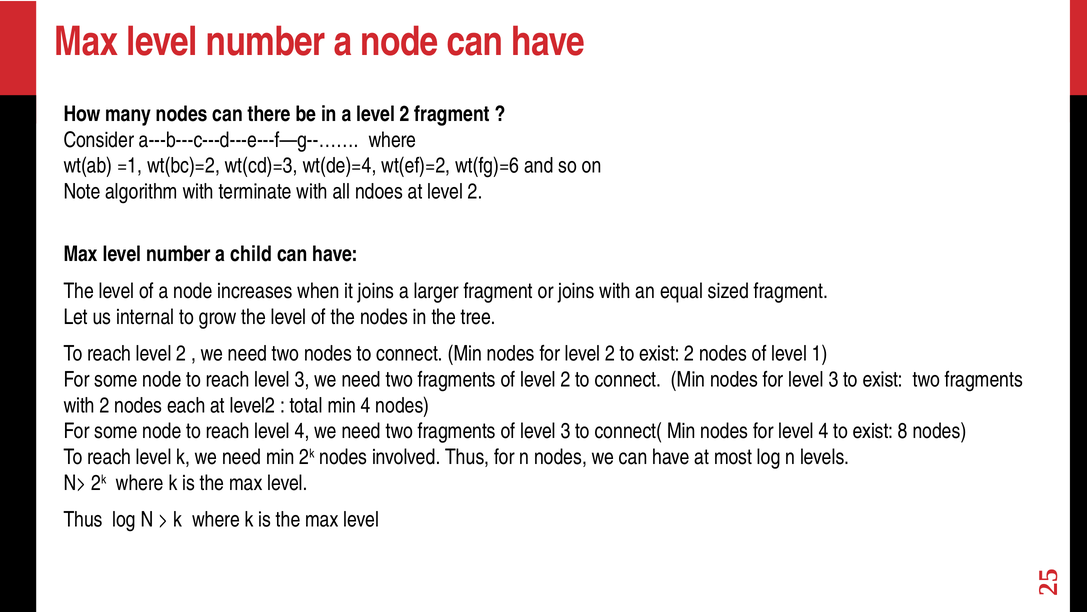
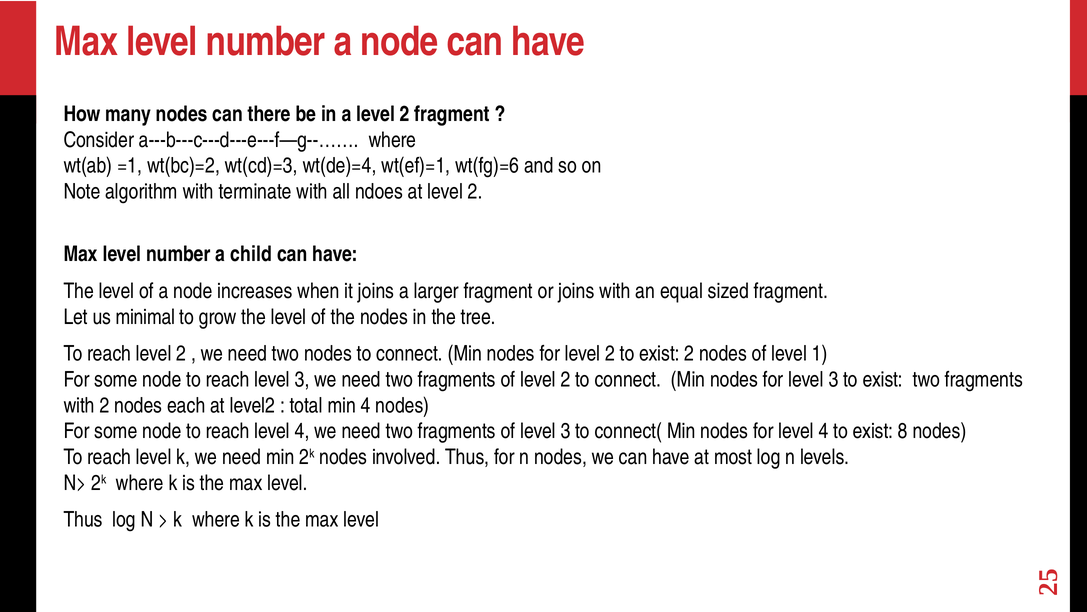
wt(ef)=2: wt(ef)=2 -> wt(ef)=1 (416, 166)
internal: internal -> minimal (145, 317)
